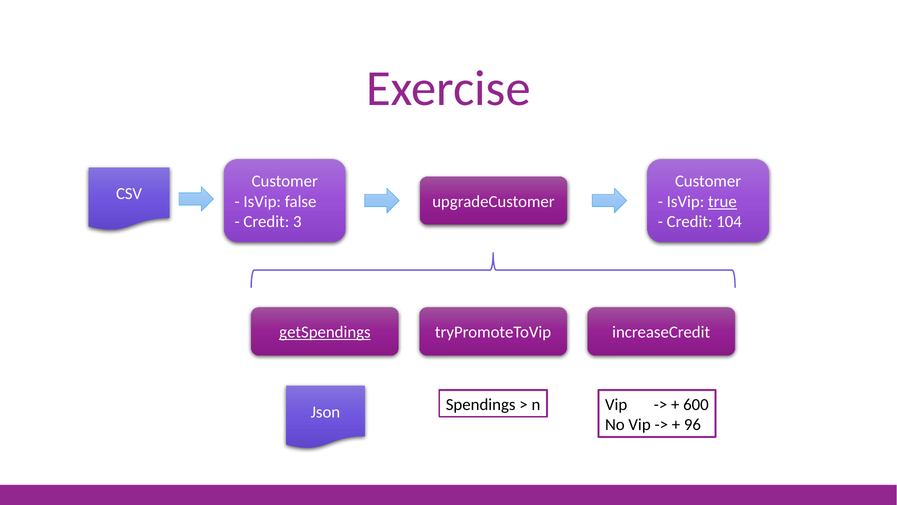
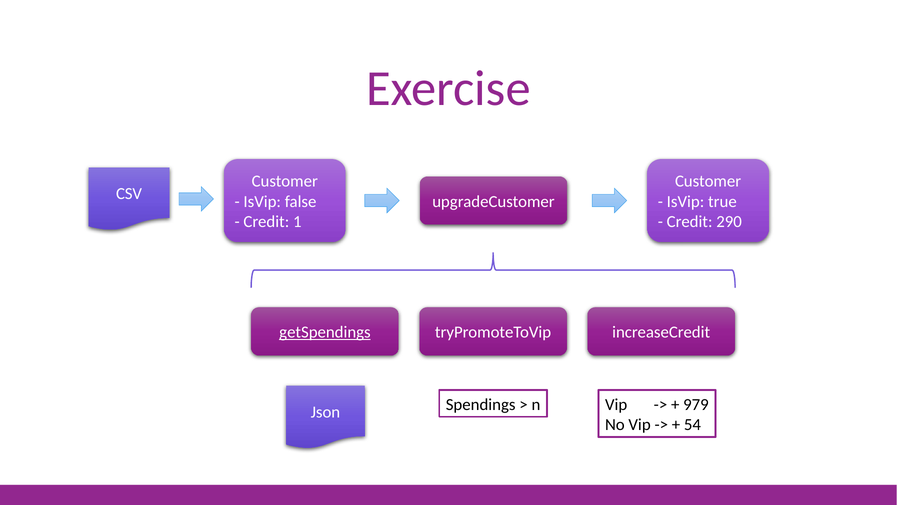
true underline: present -> none (722, 201)
3: 3 -> 1 (297, 222)
104: 104 -> 290 (729, 222)
600: 600 -> 979 (696, 404)
96: 96 -> 54 (692, 424)
